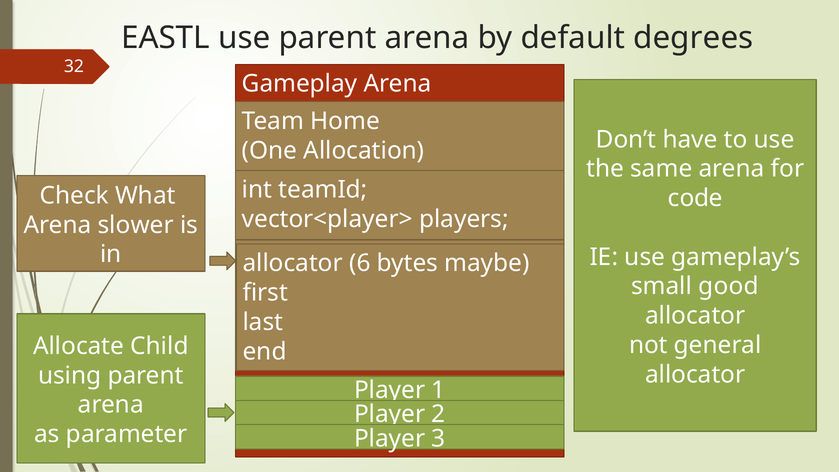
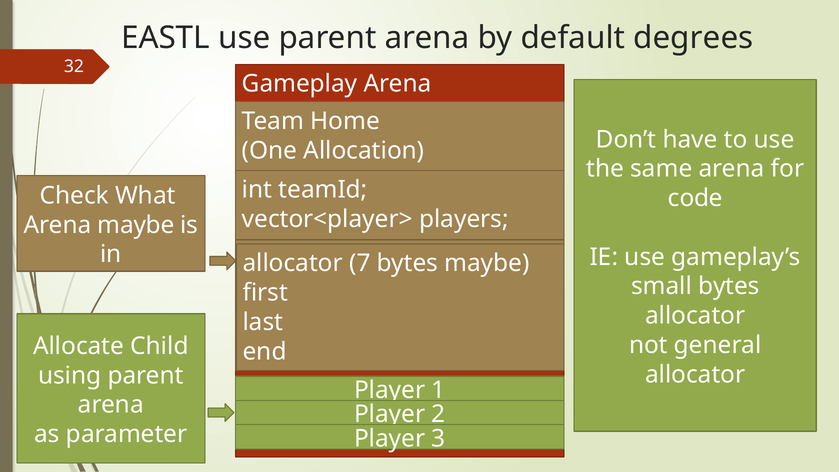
Arena slower: slower -> maybe (136, 225)
6: 6 -> 7 (360, 263)
small good: good -> bytes (729, 286)
